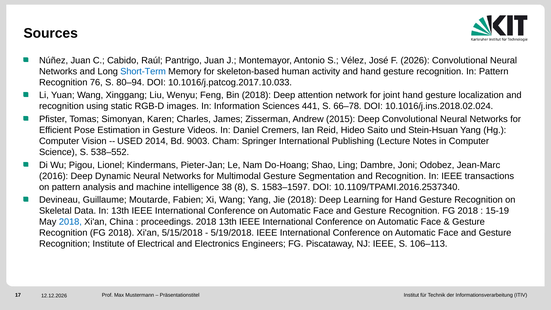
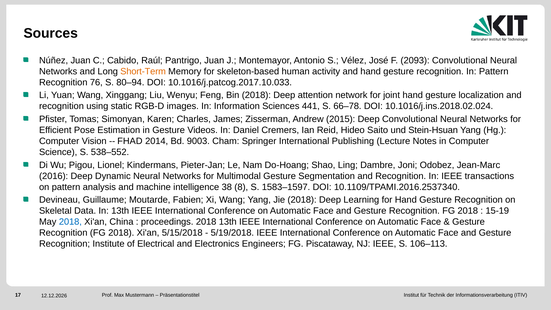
2026: 2026 -> 2093 (415, 60)
Short-Term colour: blue -> orange (143, 71)
USED: USED -> FHAD (130, 141)
